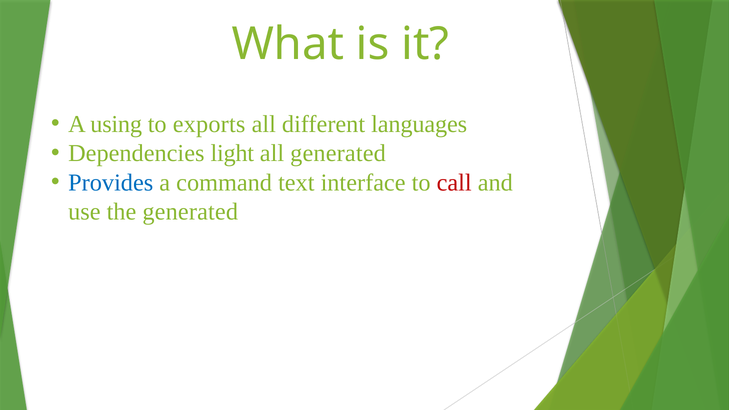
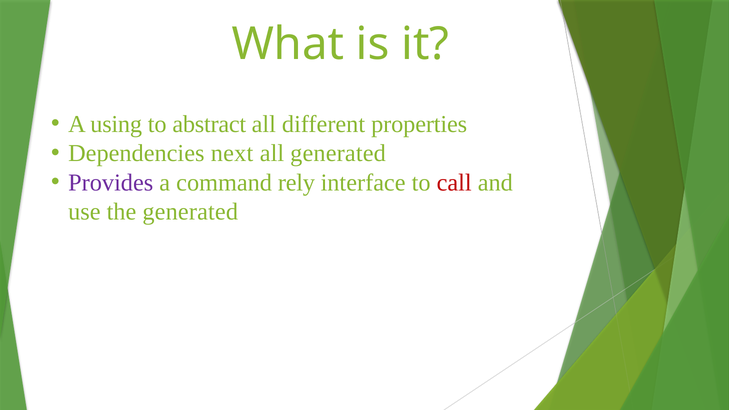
exports: exports -> abstract (209, 124)
languages: languages -> properties (419, 124)
light: light -> next (232, 153)
Provides colour: blue -> purple (111, 183)
text: text -> rely (296, 183)
